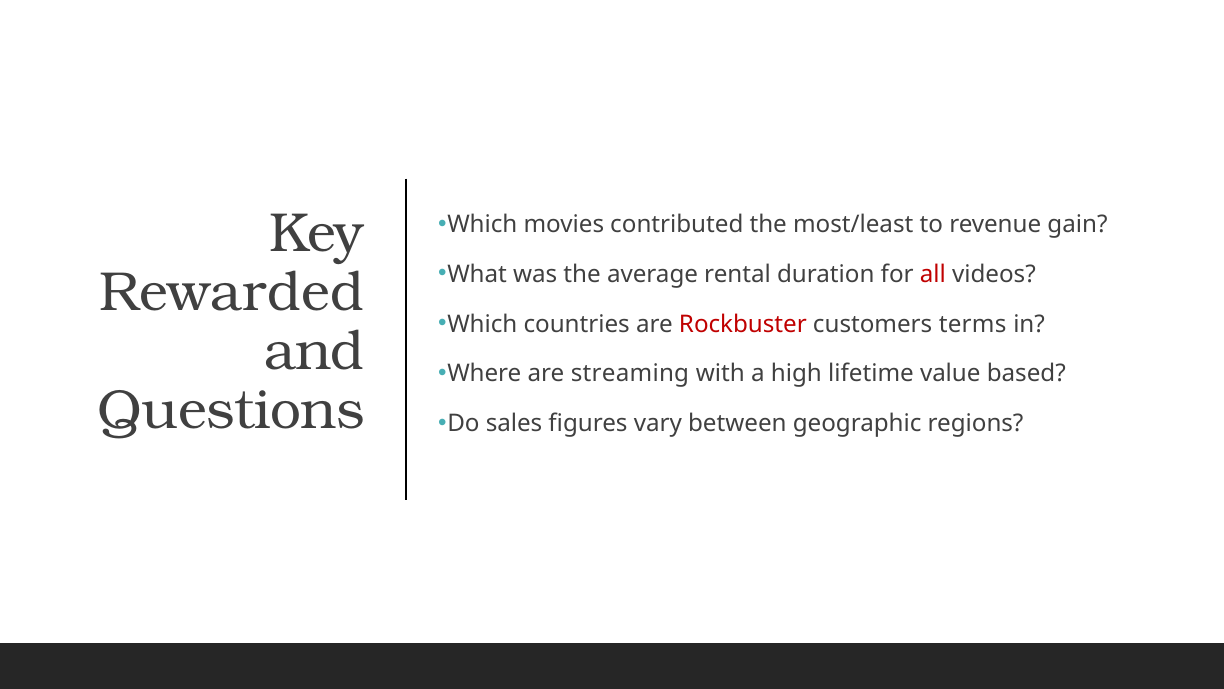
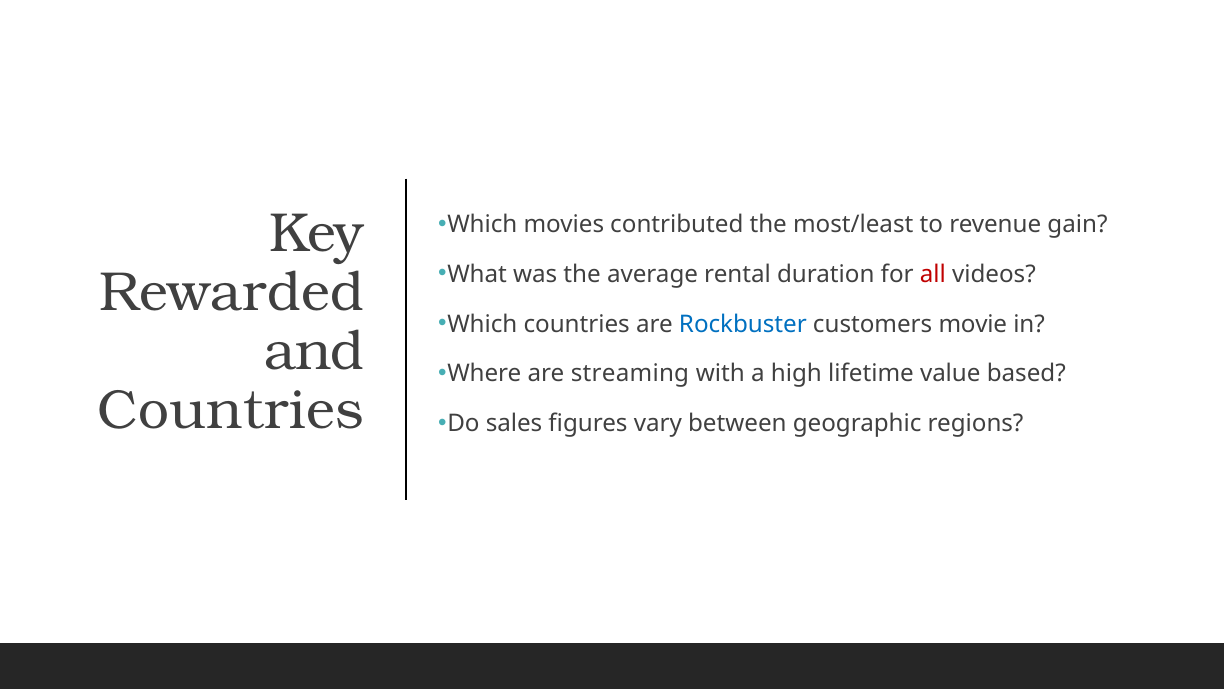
Rockbuster colour: red -> blue (743, 324)
terms: terms -> movie (973, 324)
Questions: Questions -> Countries (230, 410)
